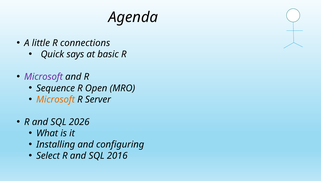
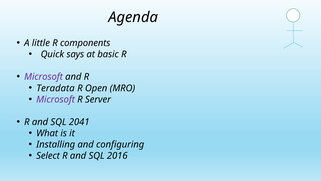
connections: connections -> components (85, 43)
Sequence: Sequence -> Teradata (55, 88)
Microsoft colour: orange -> purple (56, 99)
2026: 2026 -> 2041 (79, 122)
